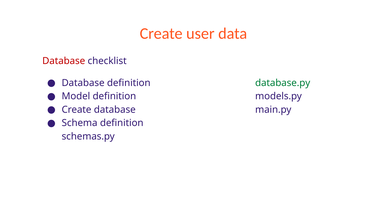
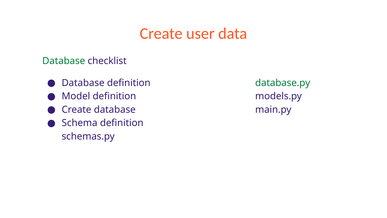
Database colour: red -> green (64, 61)
